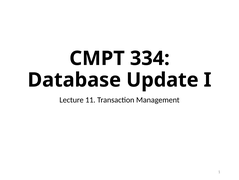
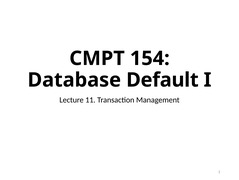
334: 334 -> 154 (150, 58)
Update: Update -> Default (162, 80)
